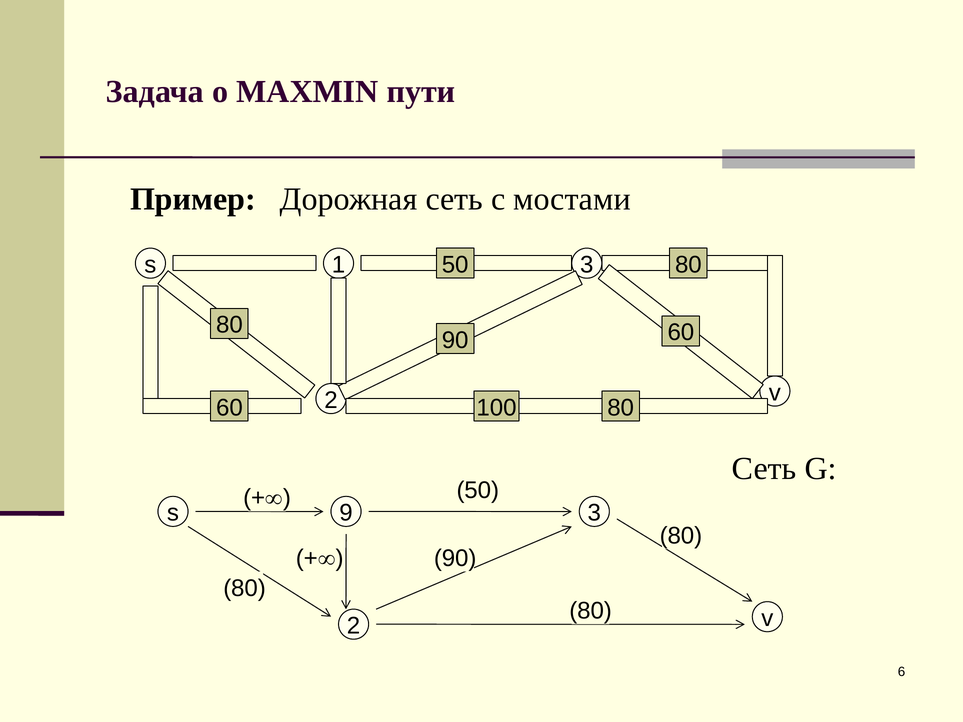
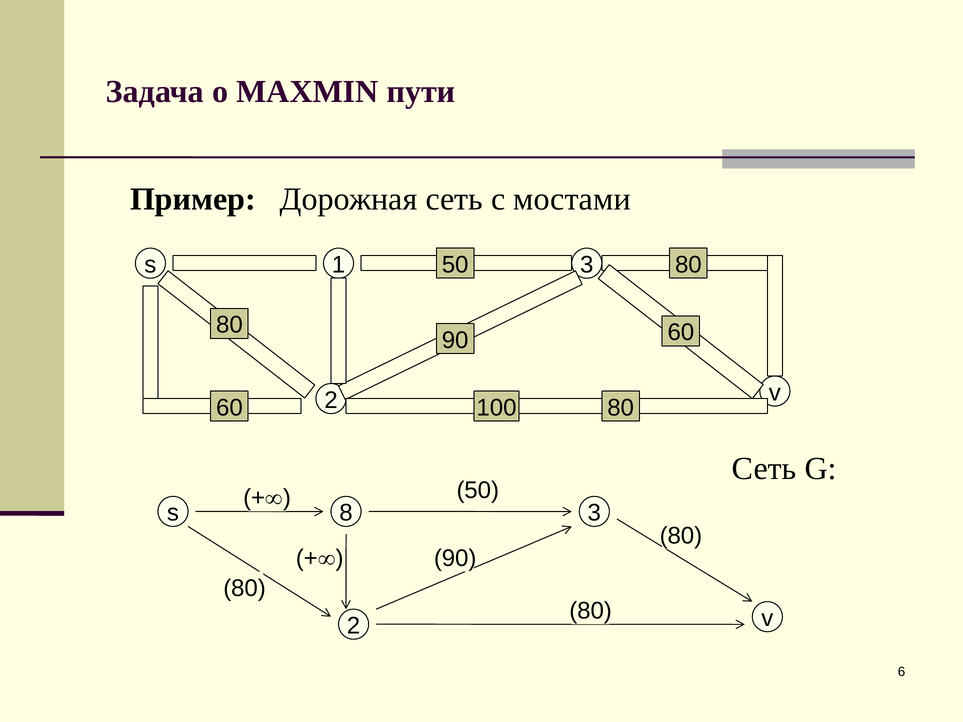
9: 9 -> 8 (346, 513)
